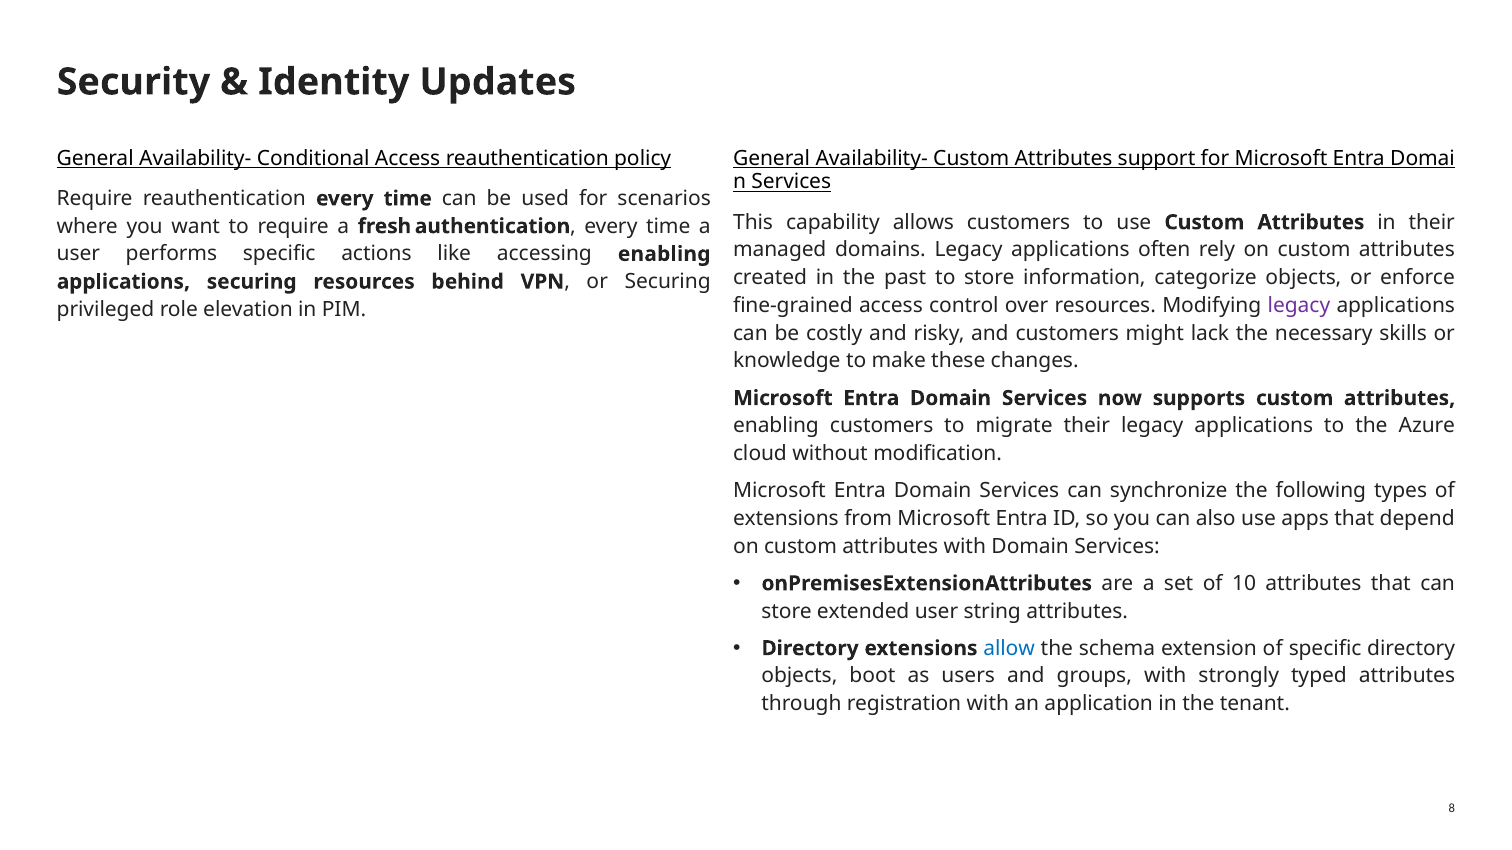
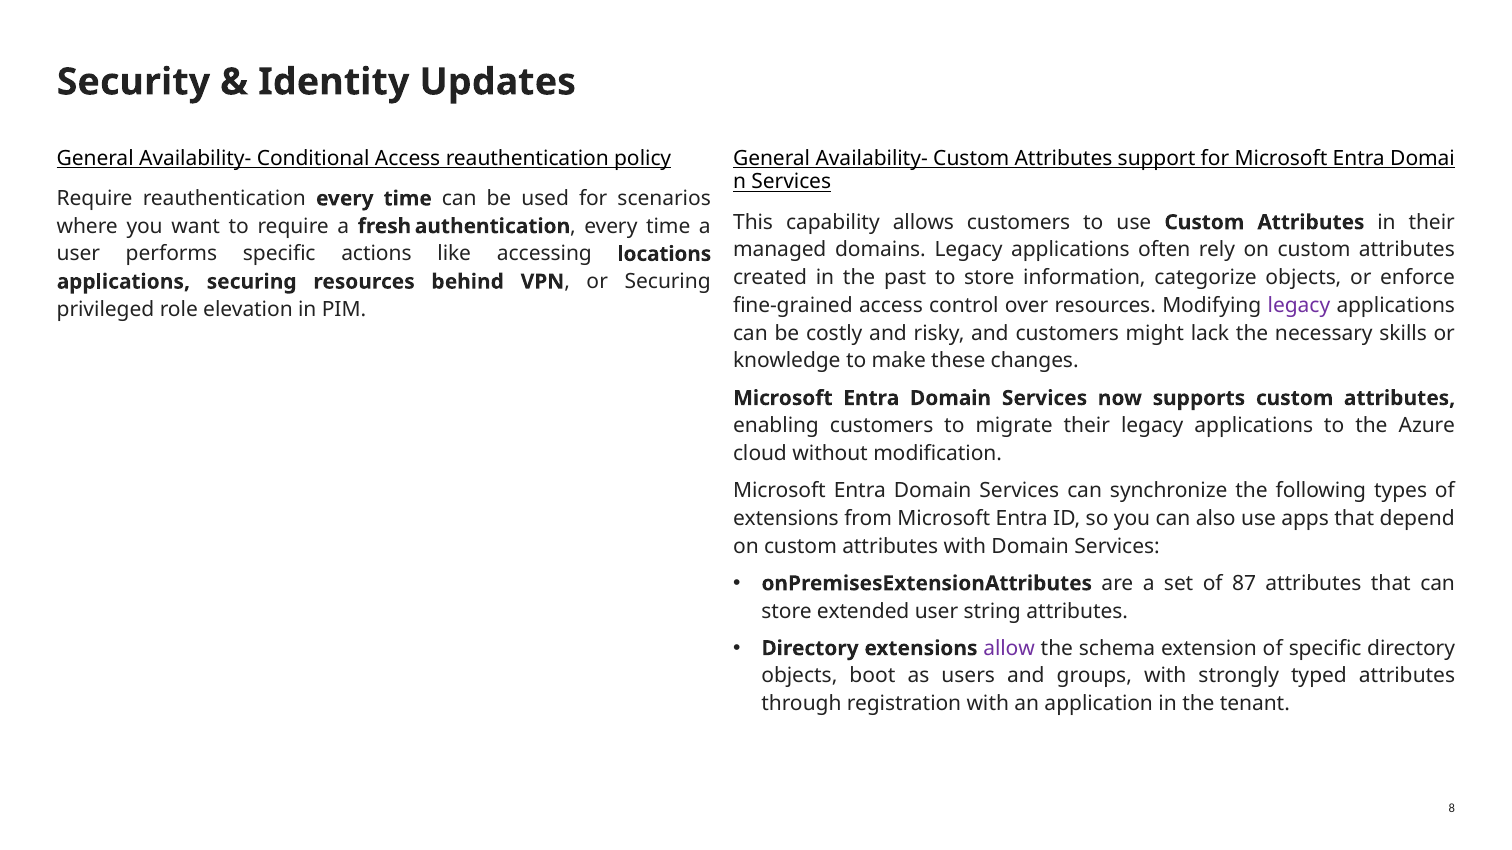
accessing enabling: enabling -> locations (664, 254)
10: 10 -> 87 (1244, 584)
allow colour: blue -> purple (1009, 649)
